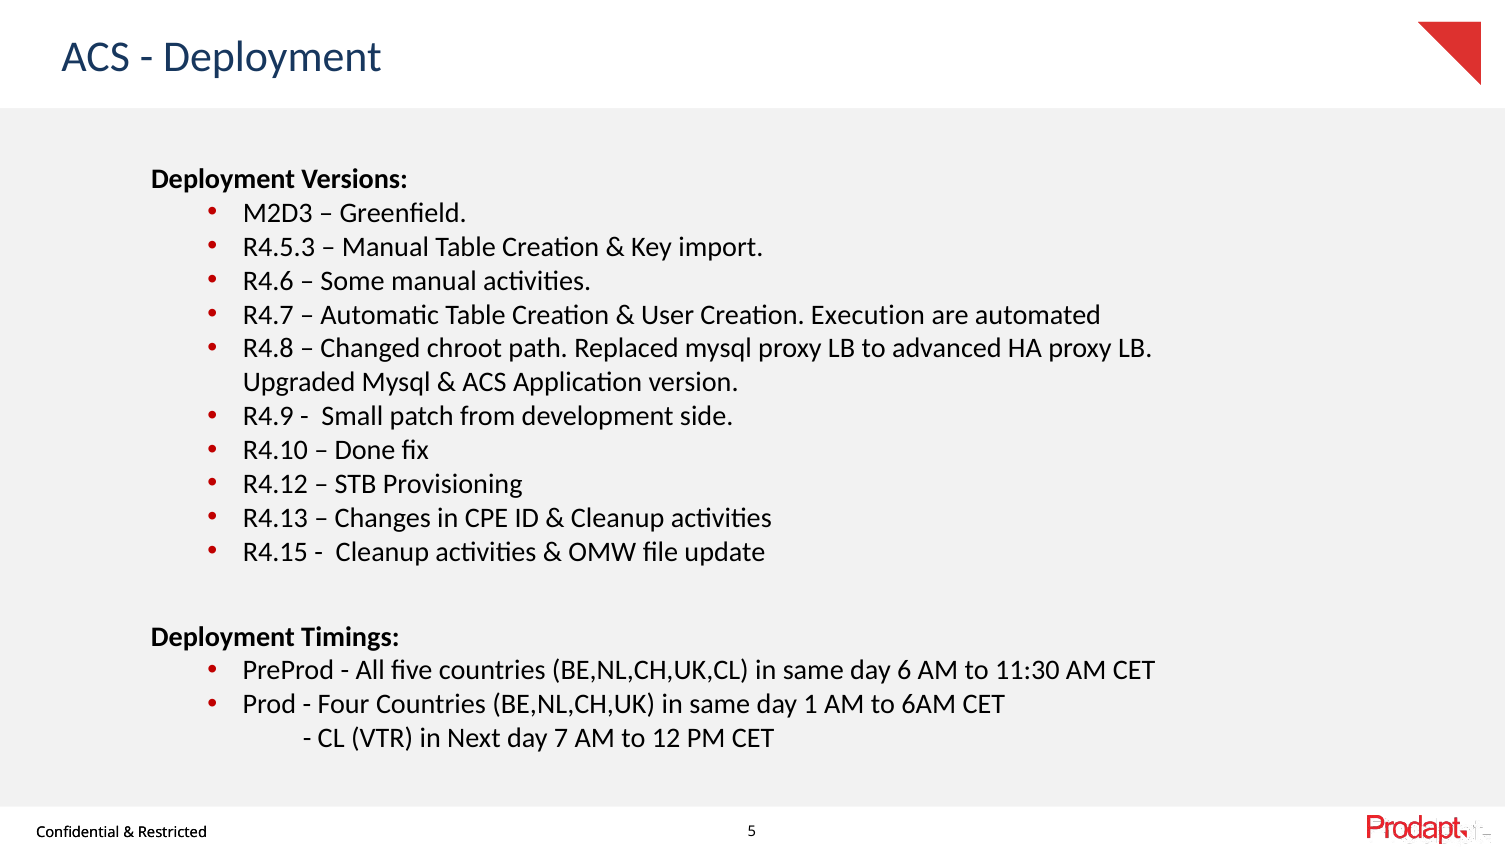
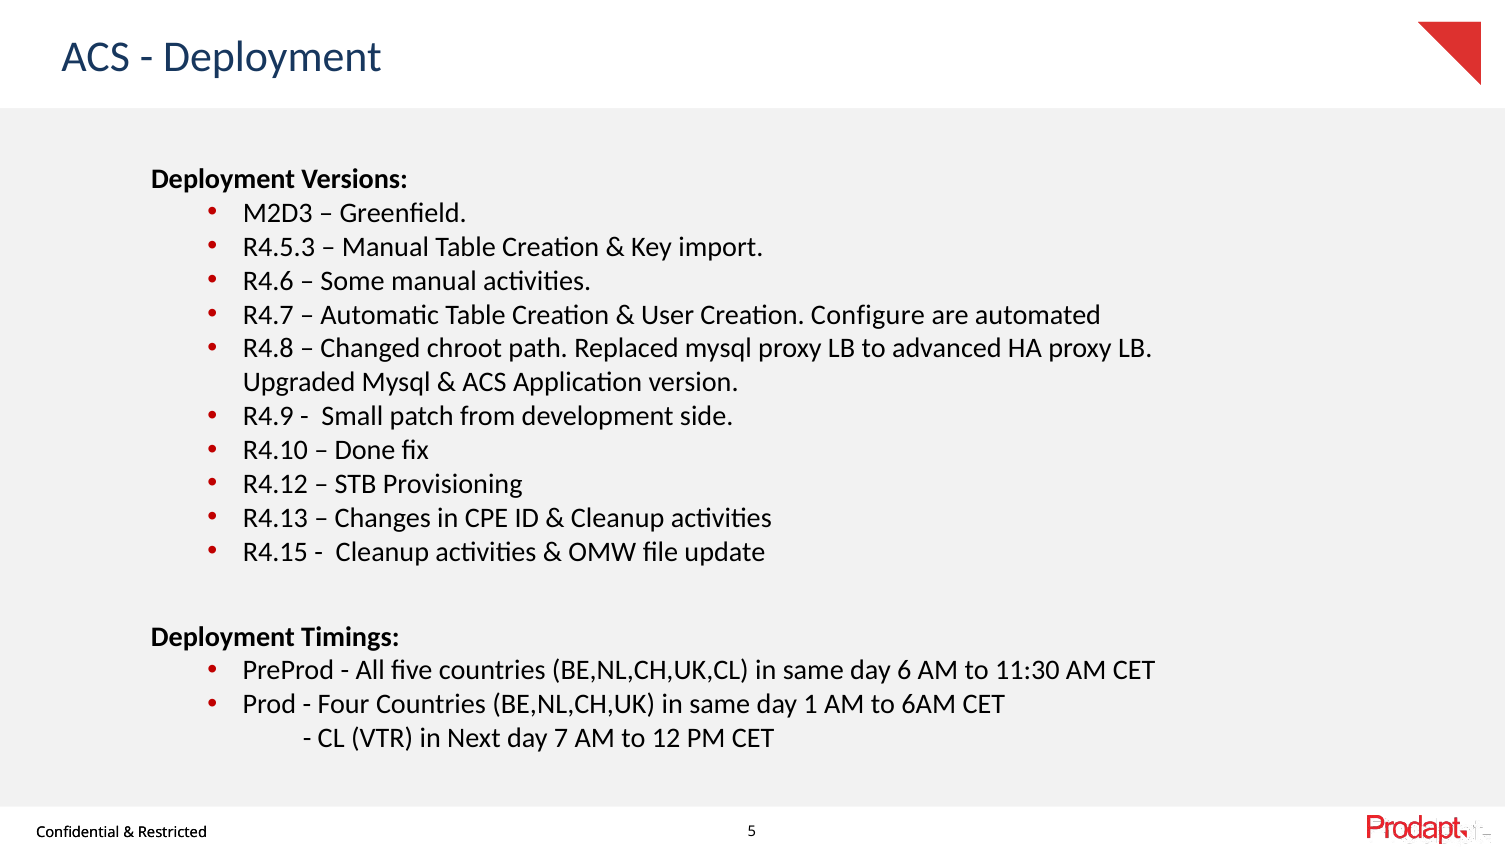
Execution: Execution -> Configure (868, 315)
